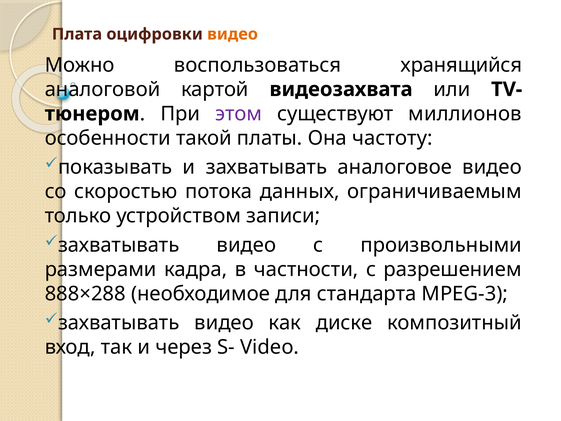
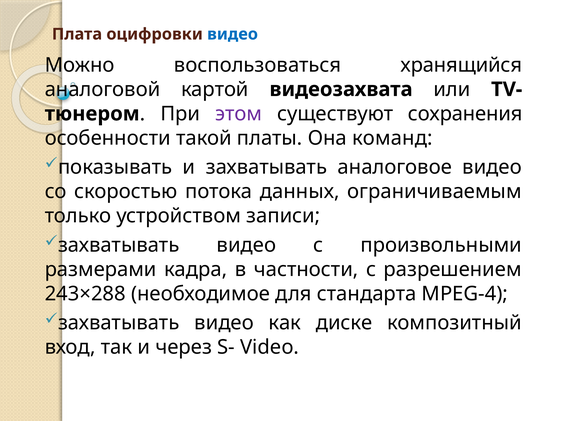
видео colour: orange -> blue (233, 34)
миллионов: миллионов -> сохранения (465, 114)
частоту: частоту -> команд (392, 138)
888×288: 888×288 -> 243×288 (85, 294)
МРЕG-3: МРЕG-3 -> МРЕG-4 (465, 294)
